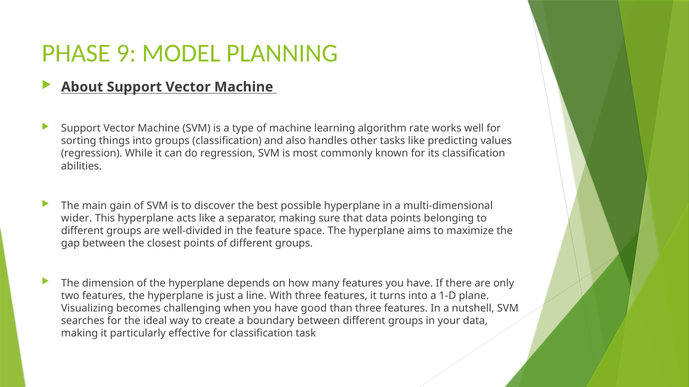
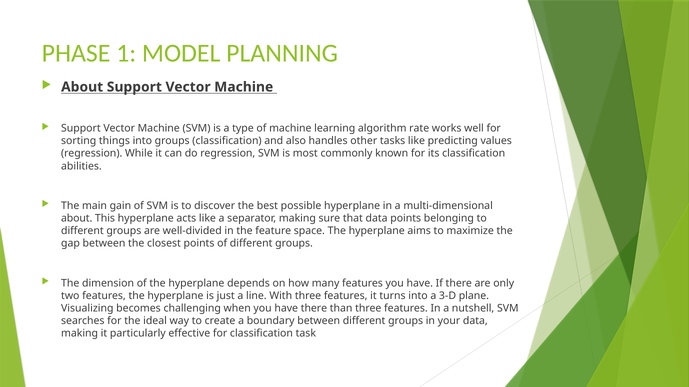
9: 9 -> 1 (126, 53)
wider: wider -> about (77, 219)
1-D: 1-D -> 3-D (448, 296)
have good: good -> there (314, 309)
